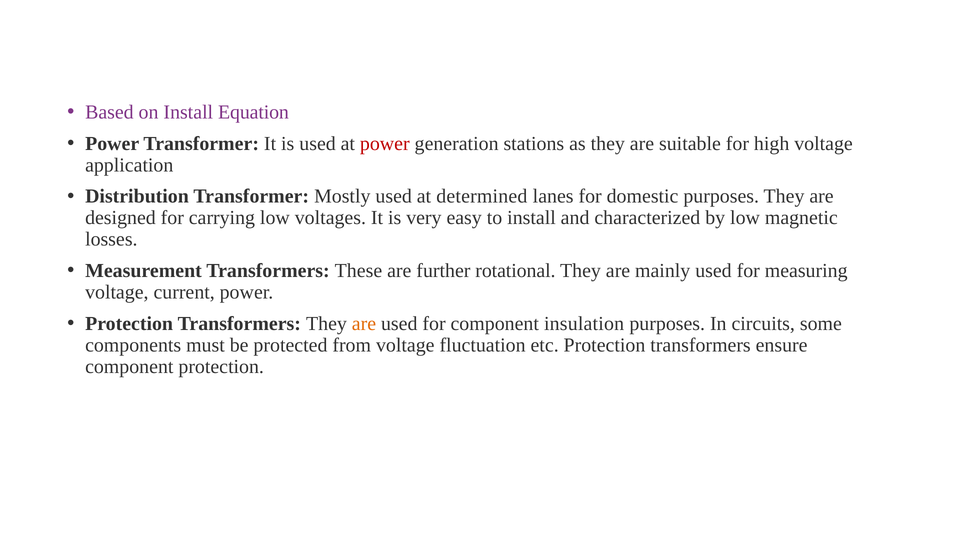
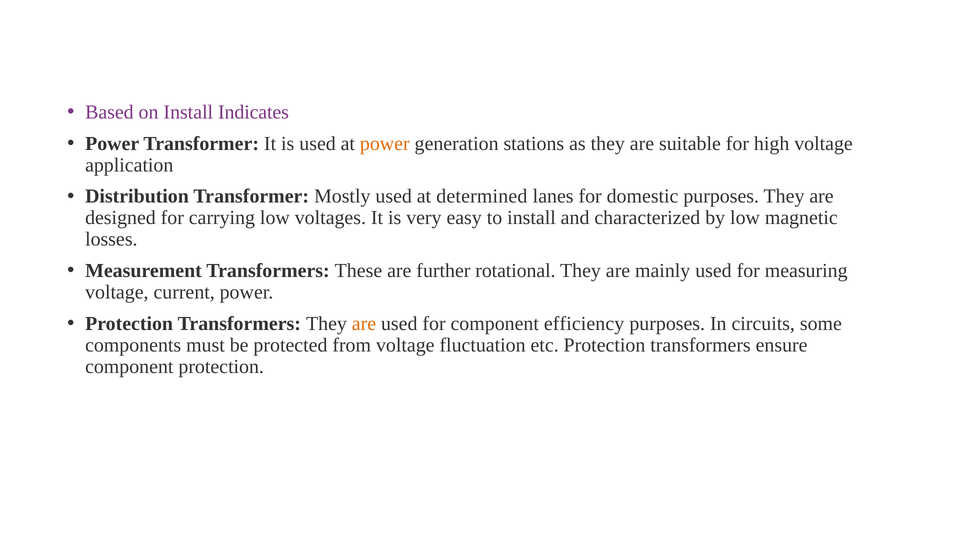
Equation: Equation -> Indicates (253, 112)
power colour: red -> orange (385, 144)
insulation: insulation -> efficiency (584, 324)
